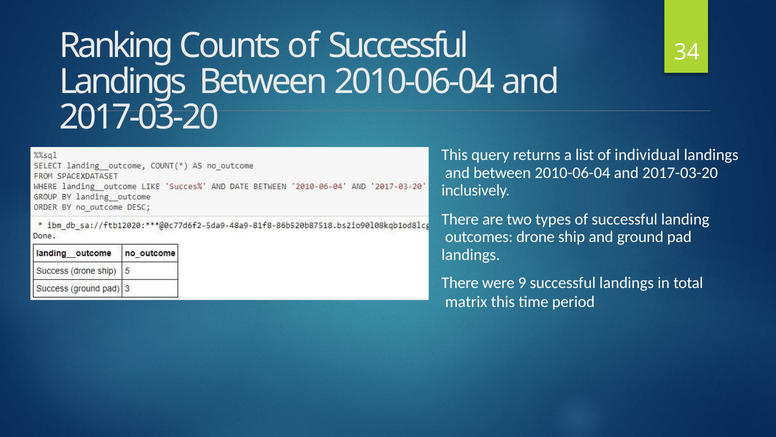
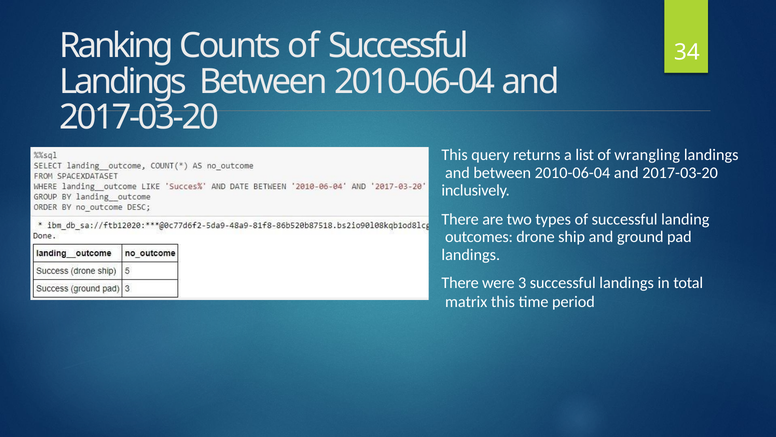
individual: individual -> wrangling (647, 155)
9: 9 -> 3 (522, 283)
